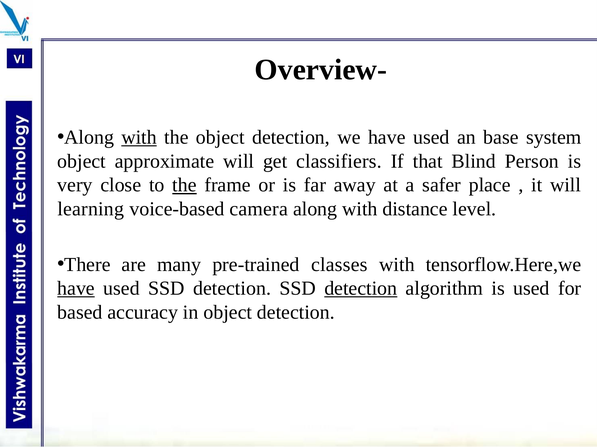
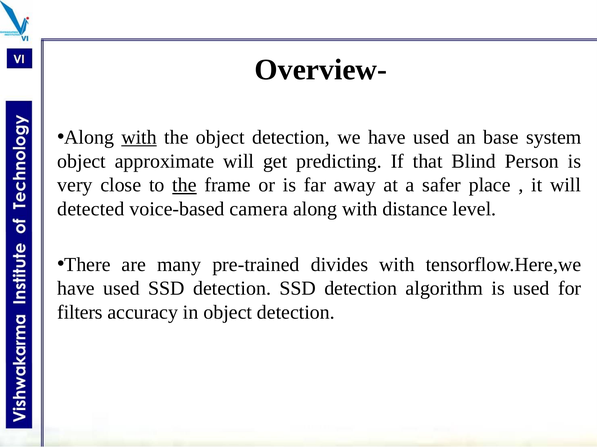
classifiers: classifiers -> predicting (339, 161)
learning: learning -> detected (91, 209)
classes: classes -> divides (339, 265)
have underline: present -> none (76, 289)
detection underline: present -> none (361, 289)
based: based -> filters (80, 313)
